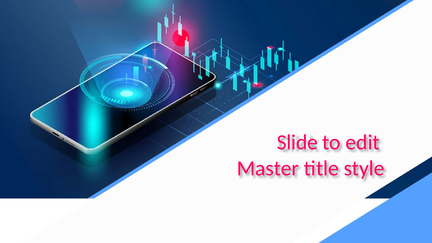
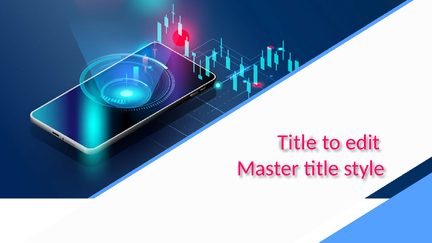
Slide: Slide -> Title (297, 143)
